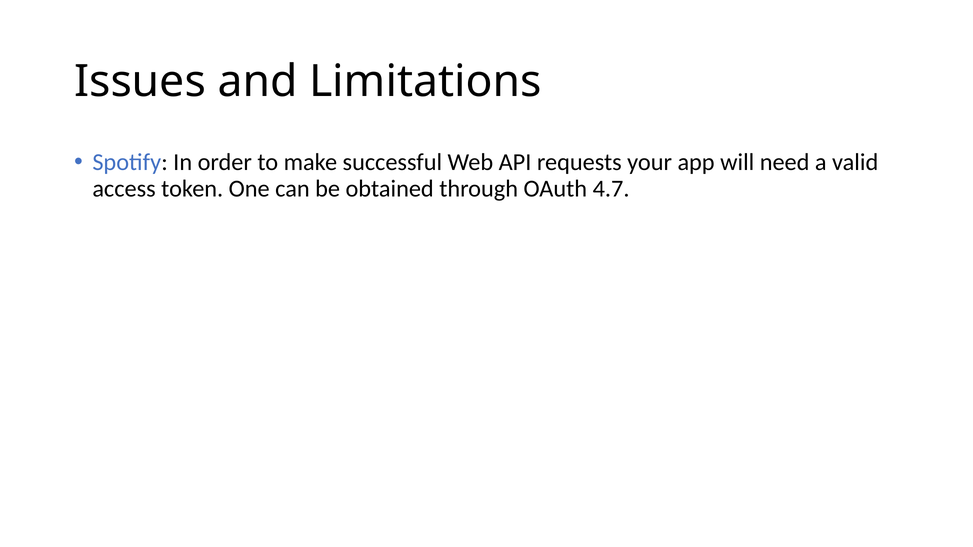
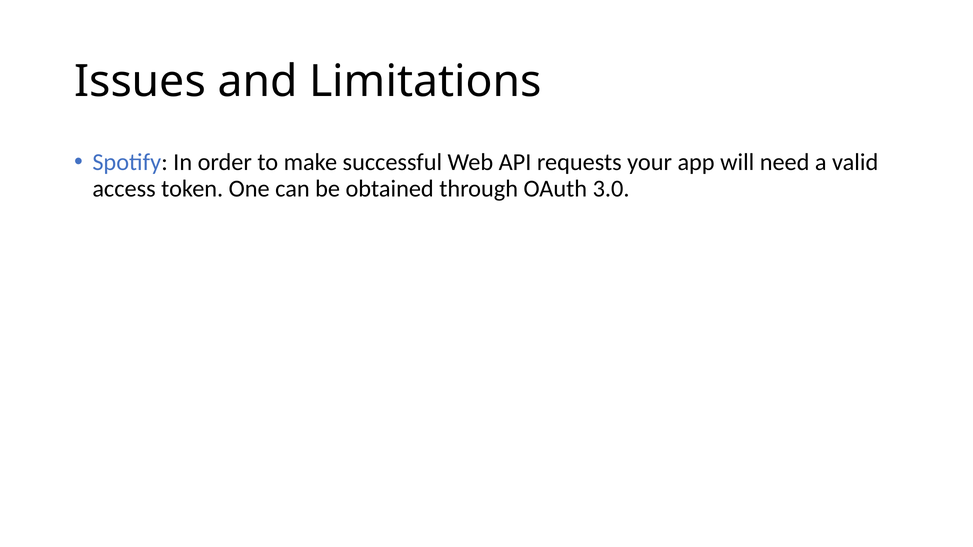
4.7: 4.7 -> 3.0 (611, 189)
